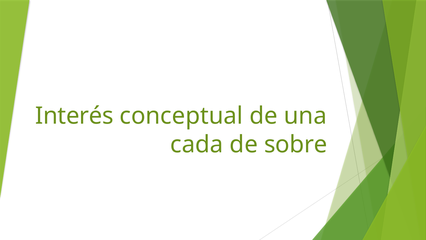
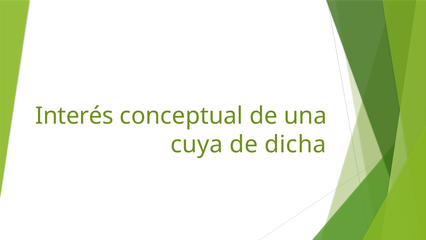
cada: cada -> cuya (197, 144)
sobre: sobre -> dicha (295, 144)
